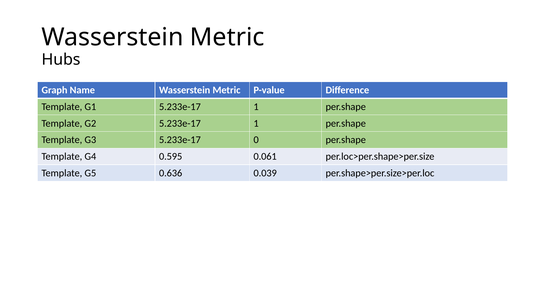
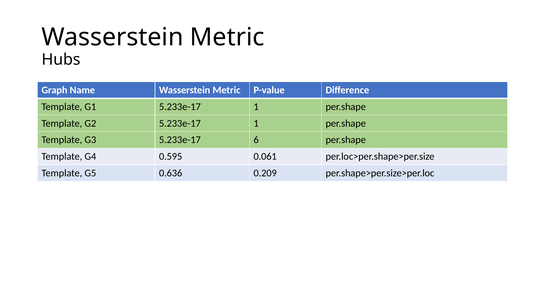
0: 0 -> 6 (256, 140)
0.039: 0.039 -> 0.209 (265, 173)
